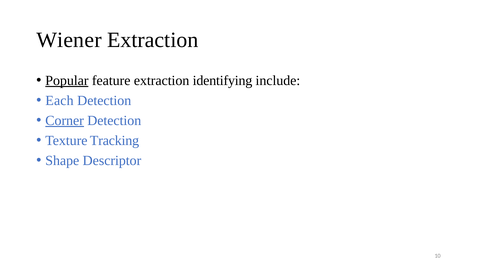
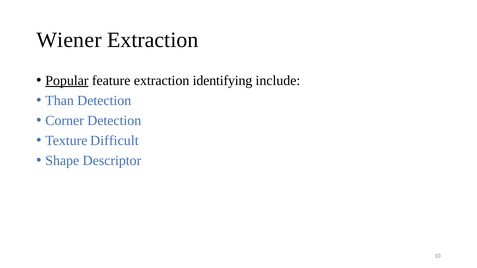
Each: Each -> Than (60, 101)
Corner underline: present -> none (65, 121)
Tracking: Tracking -> Difficult (114, 141)
